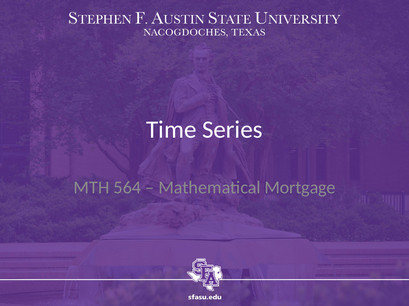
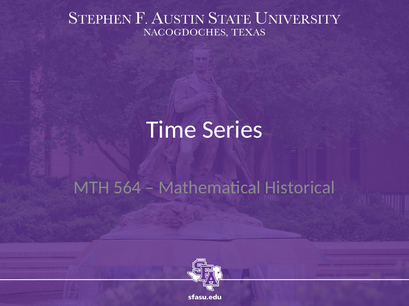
Mortgage: Mortgage -> Historical (300, 188)
